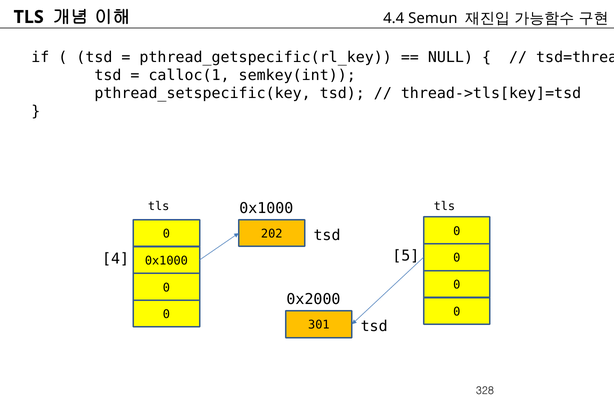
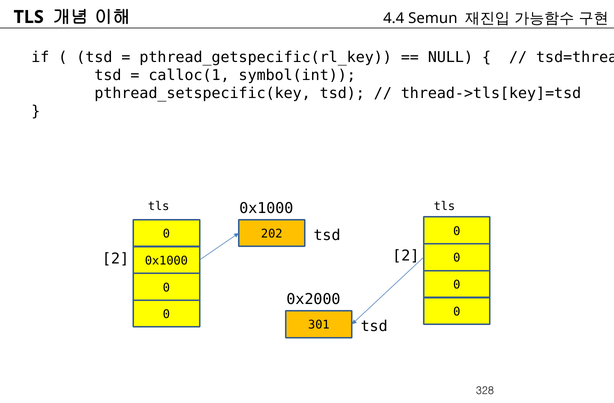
semkey(int: semkey(int -> symbol(int (297, 76)
5: 5 -> 2 (406, 256)
4: 4 -> 2 (116, 259)
